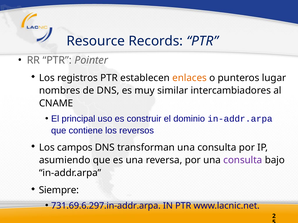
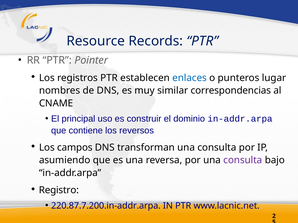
enlaces colour: orange -> blue (190, 78)
intercambiadores: intercambiadores -> correspondencias (231, 91)
Siempre: Siempre -> Registro (59, 191)
731.69.6.297.in-addr.arpa: 731.69.6.297.in-addr.arpa -> 220.87.7.200.in-addr.arpa (106, 206)
